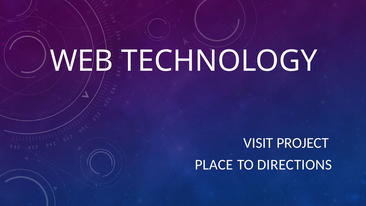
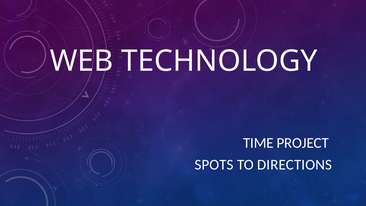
VISIT: VISIT -> TIME (258, 143)
PLACE: PLACE -> SPOTS (214, 165)
